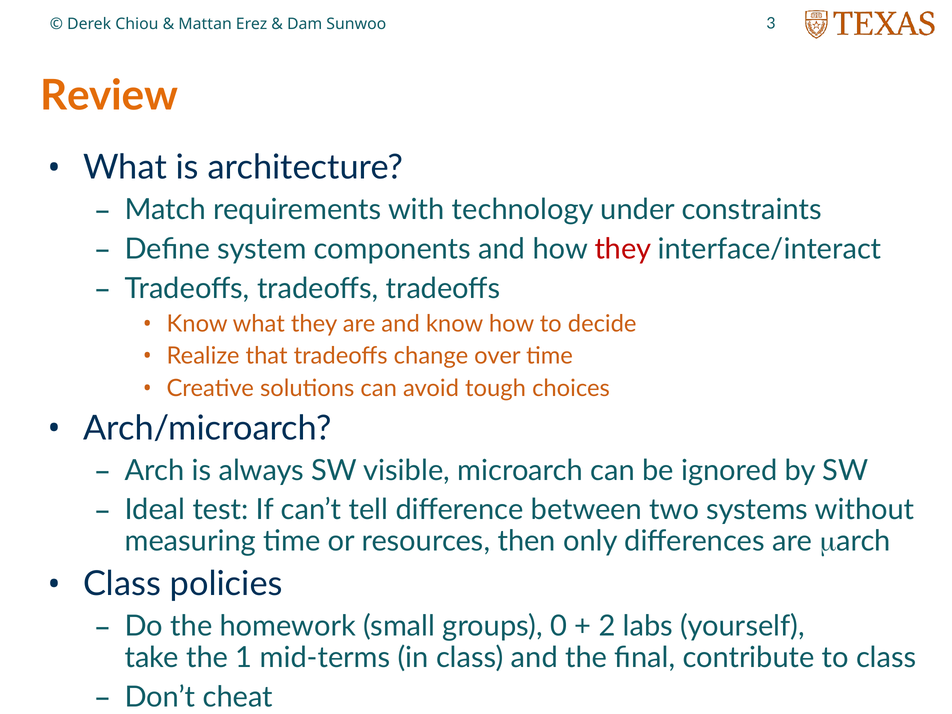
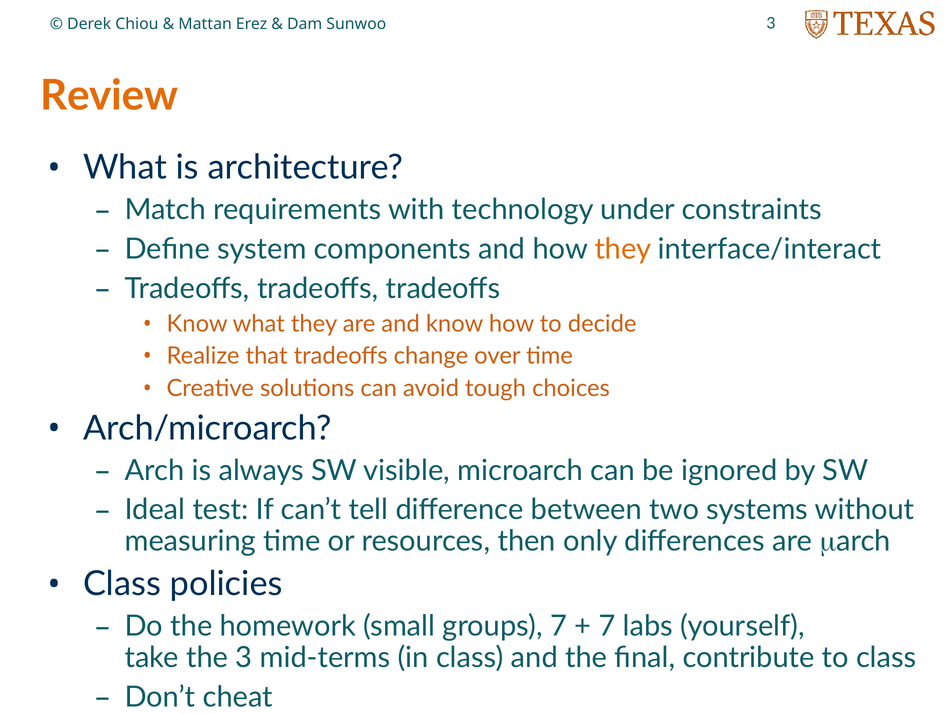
they colour: red -> orange (623, 249)
groups 0: 0 -> 7 (558, 626)
2: 2 -> 7 (607, 626)
the 1: 1 -> 3 (244, 658)
